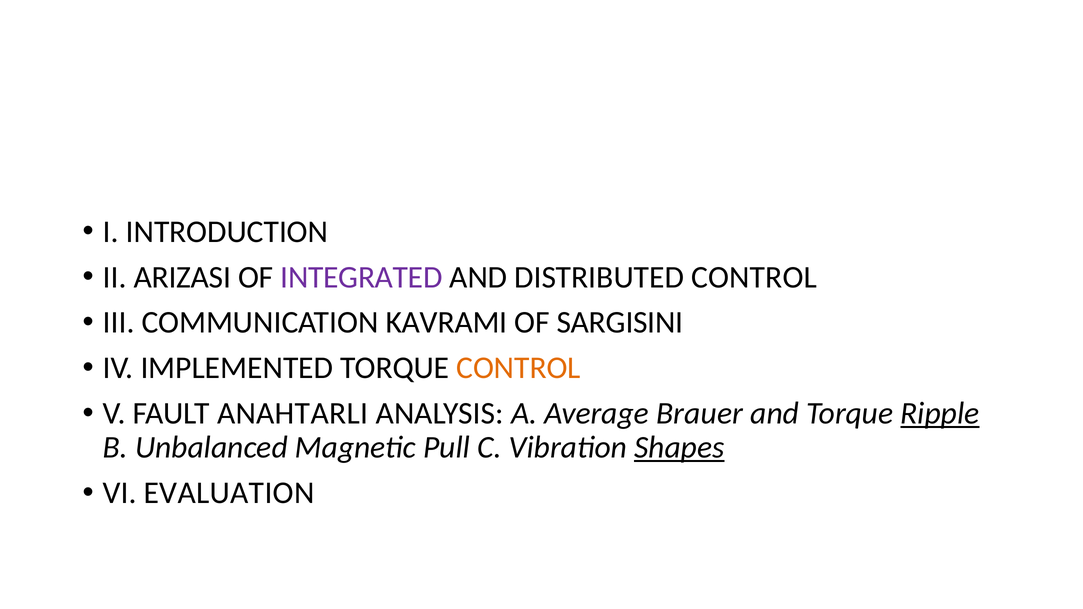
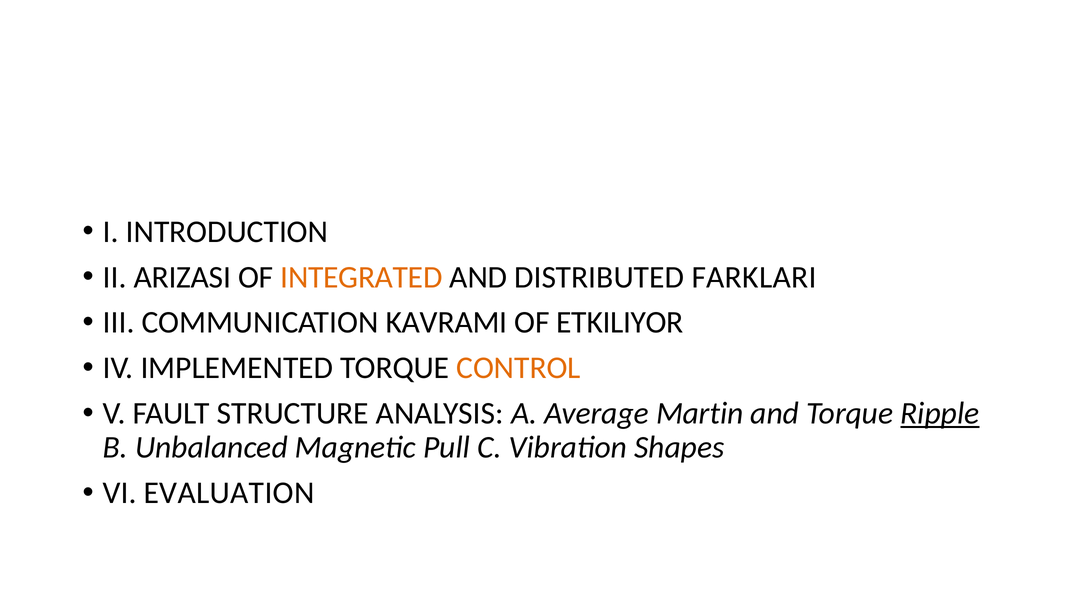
INTEGRATED colour: purple -> orange (361, 277)
DISTRIBUTED CONTROL: CONTROL -> FARKLARI (754, 277)
SARGISINI: SARGISINI -> ETKILIYOR (620, 323)
ANAHTARLI: ANAHTARLI -> STRUCTURE (293, 413)
Brauer: Brauer -> Martin (700, 413)
Shapes underline: present -> none (679, 448)
